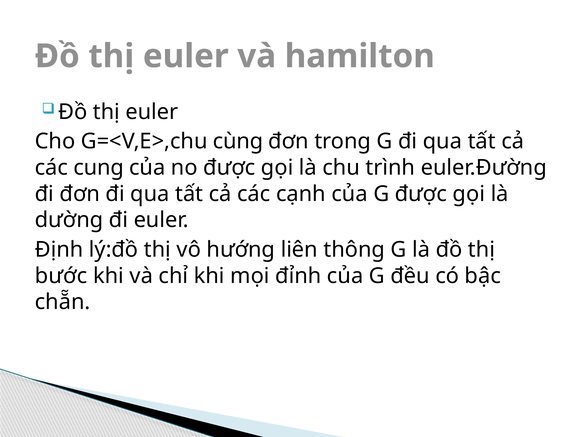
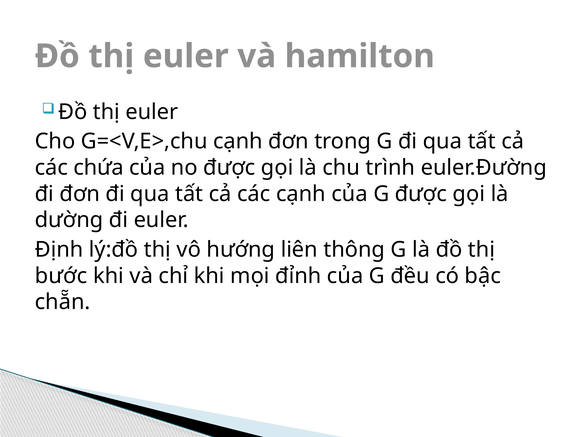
G=<V,E>,chu cùng: cùng -> cạnh (238, 141)
cung: cung -> chứa (99, 167)
